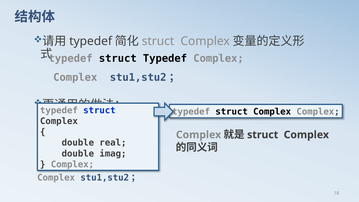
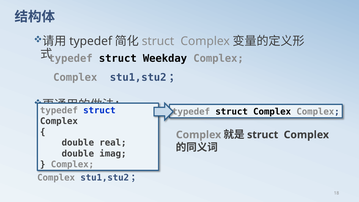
struct Typedef: Typedef -> Weekday (165, 58)
